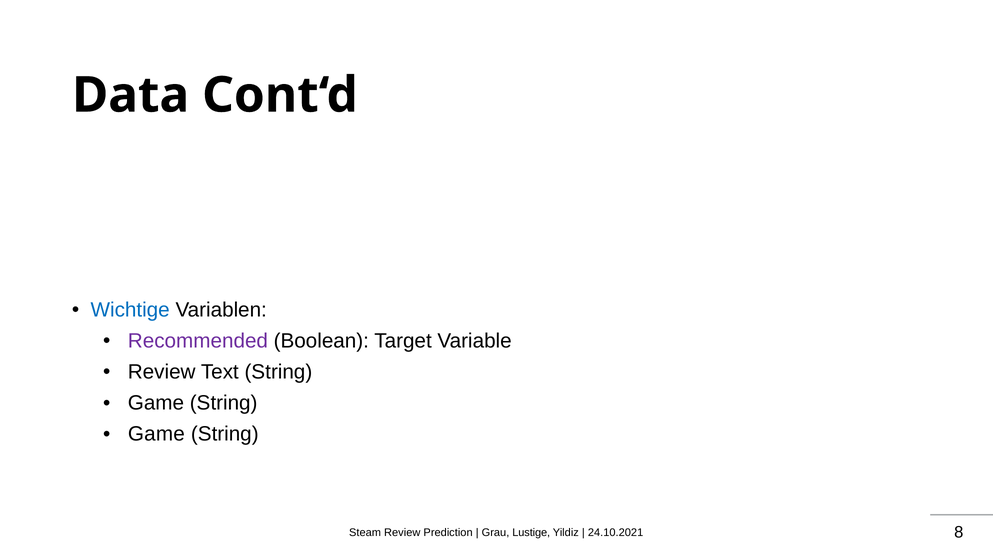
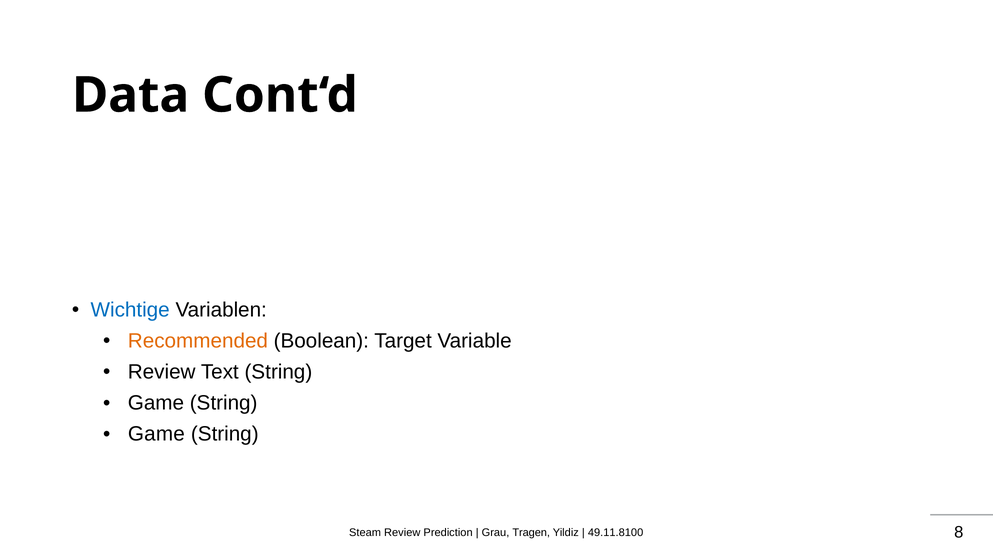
Recommended colour: purple -> orange (198, 341)
Lustige: Lustige -> Tragen (531, 532)
24.10.2021: 24.10.2021 -> 49.11.8100 (616, 532)
